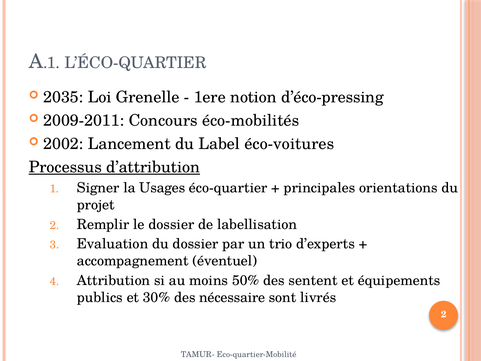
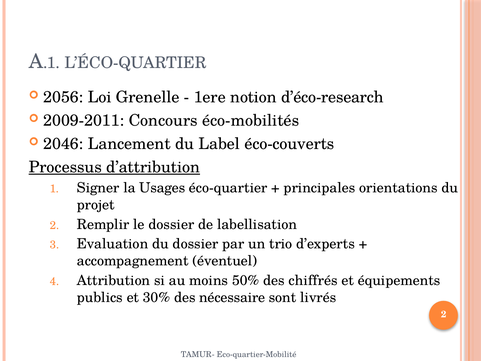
2035: 2035 -> 2056 (63, 97)
d’éco-pressing: d’éco-pressing -> d’éco-research (332, 97)
2002: 2002 -> 2046 (63, 144)
éco-voitures: éco-voitures -> éco-couverts (289, 144)
sentent: sentent -> chiffrés (313, 280)
